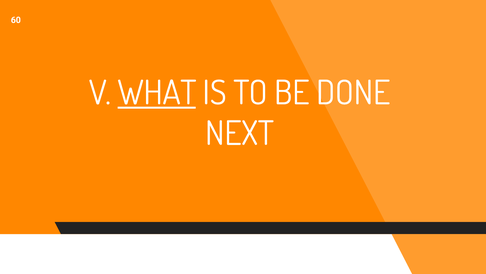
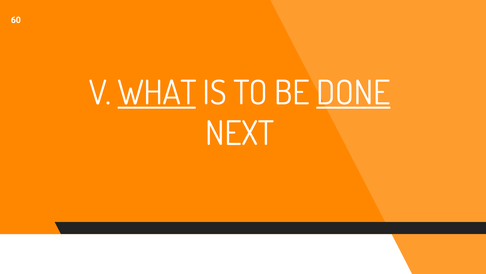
DONE underline: none -> present (353, 93)
